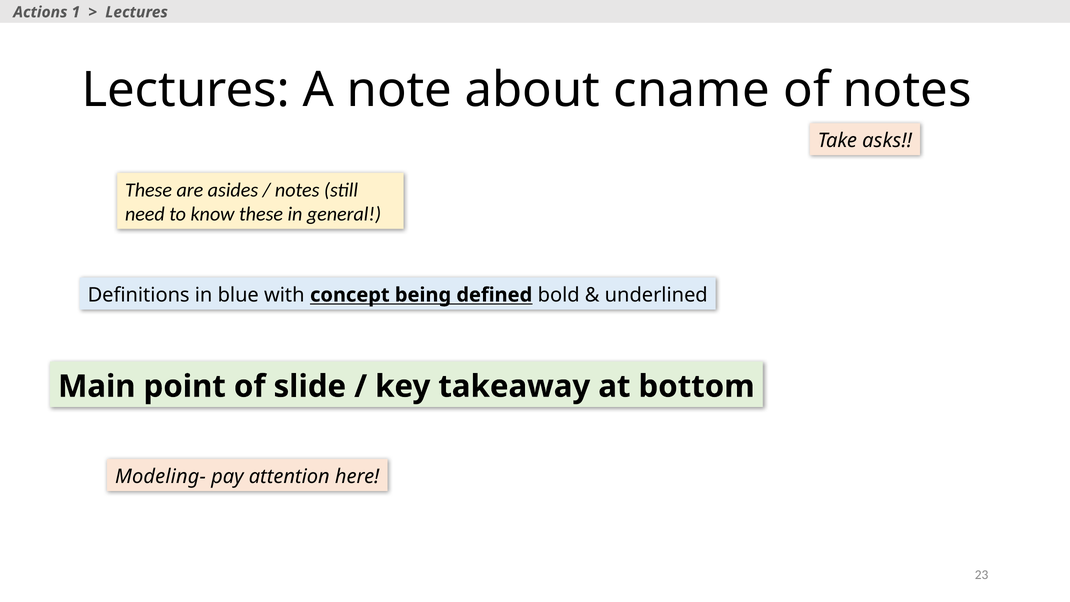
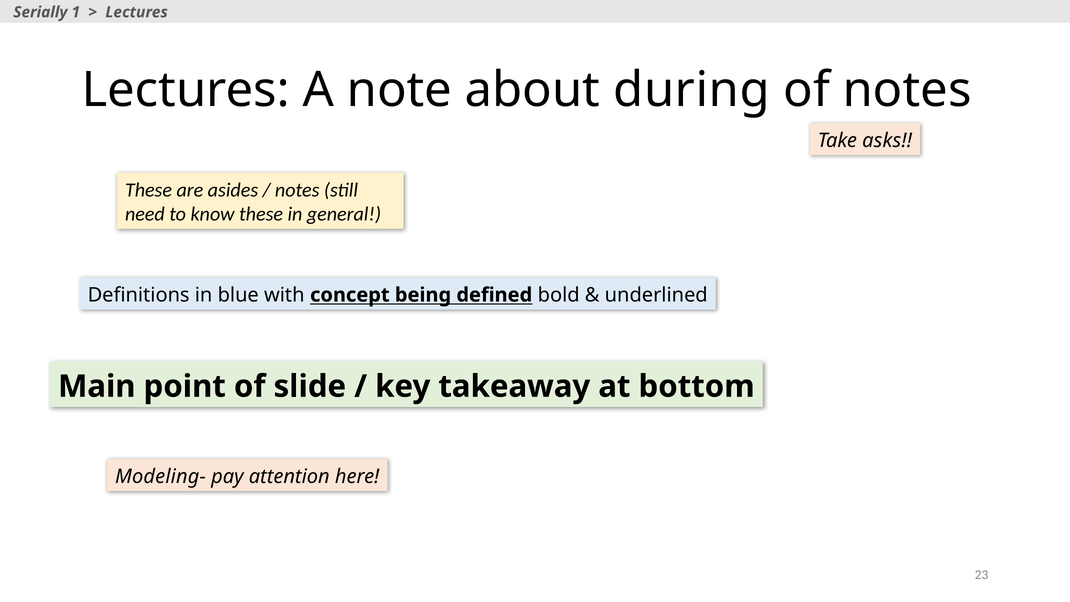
Actions: Actions -> Serially (40, 12)
cname: cname -> during (692, 90)
